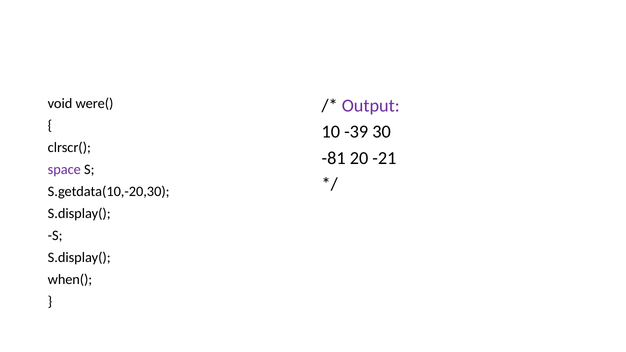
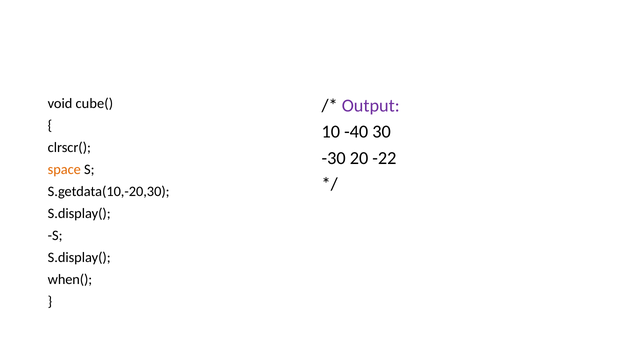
were(: were( -> cube( (94, 104)
-39: -39 -> -40 (356, 132)
-81: -81 -> -30 (334, 158)
-21: -21 -> -22 (384, 158)
space colour: purple -> orange (64, 170)
